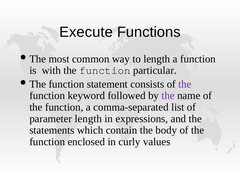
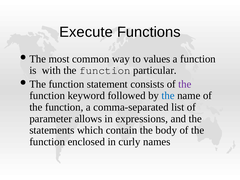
to length: length -> values (157, 59)
the colour: purple -> blue (168, 96)
parameter length: length -> allows (88, 119)
values: values -> names (157, 142)
